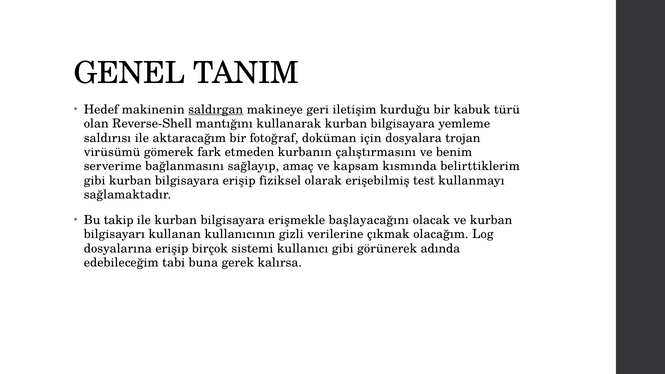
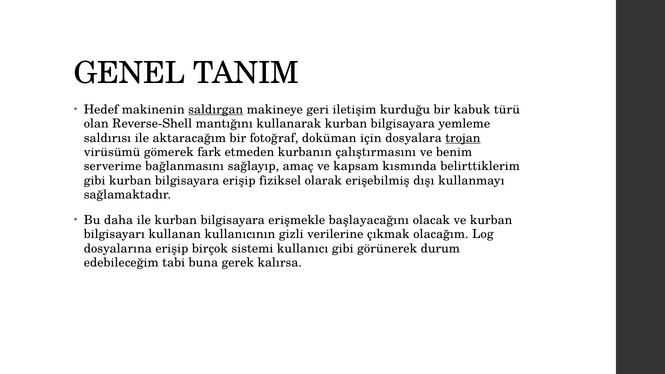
trojan underline: none -> present (463, 138)
test: test -> dışı (424, 181)
takip: takip -> daha (119, 220)
adında: adında -> durum (440, 249)
